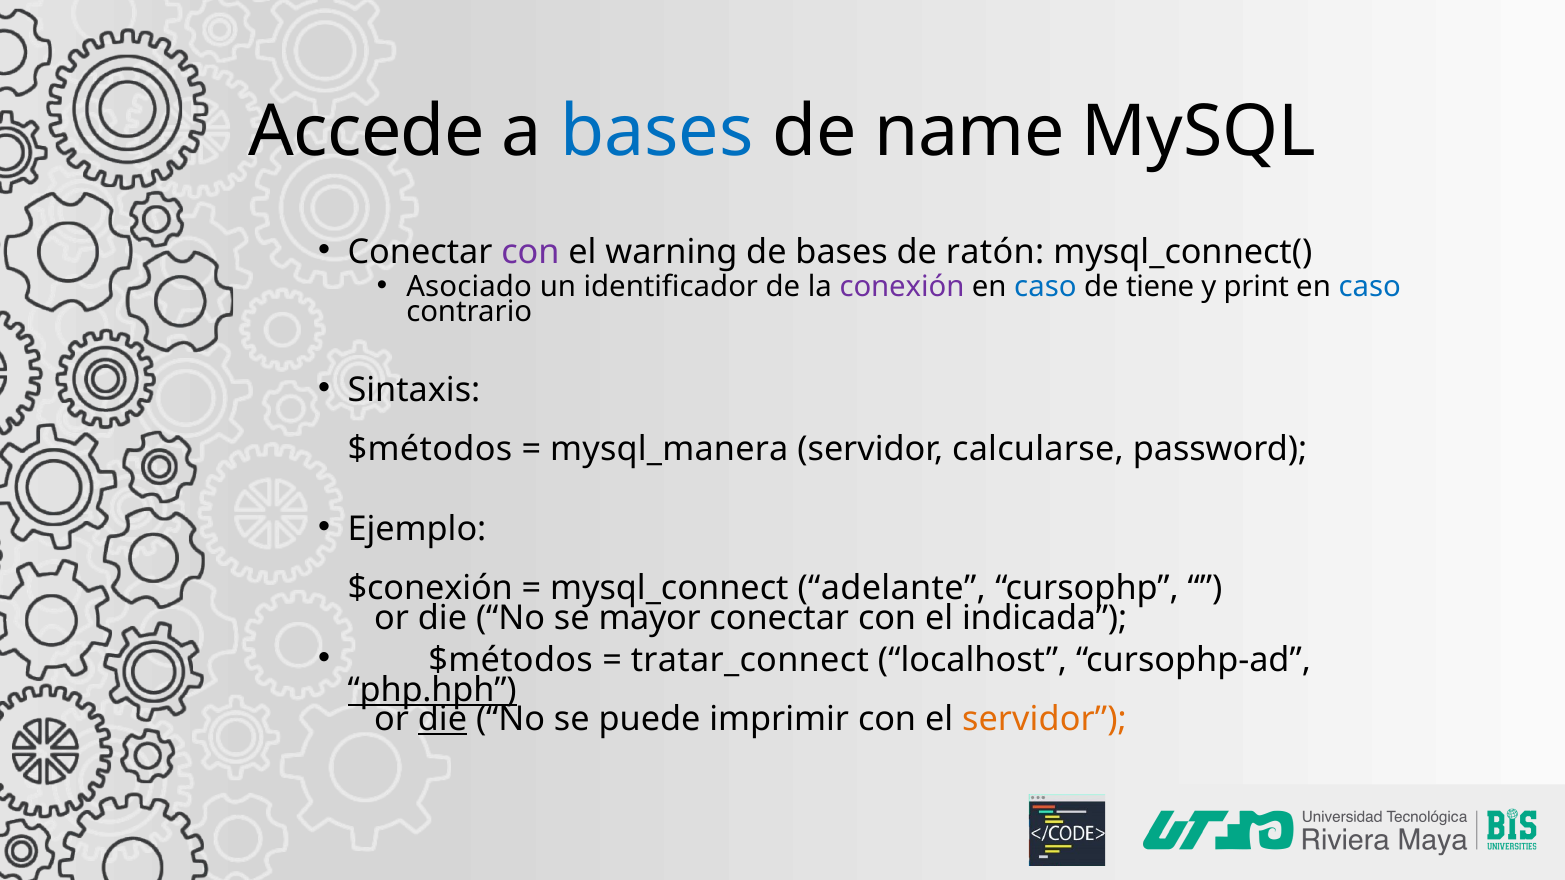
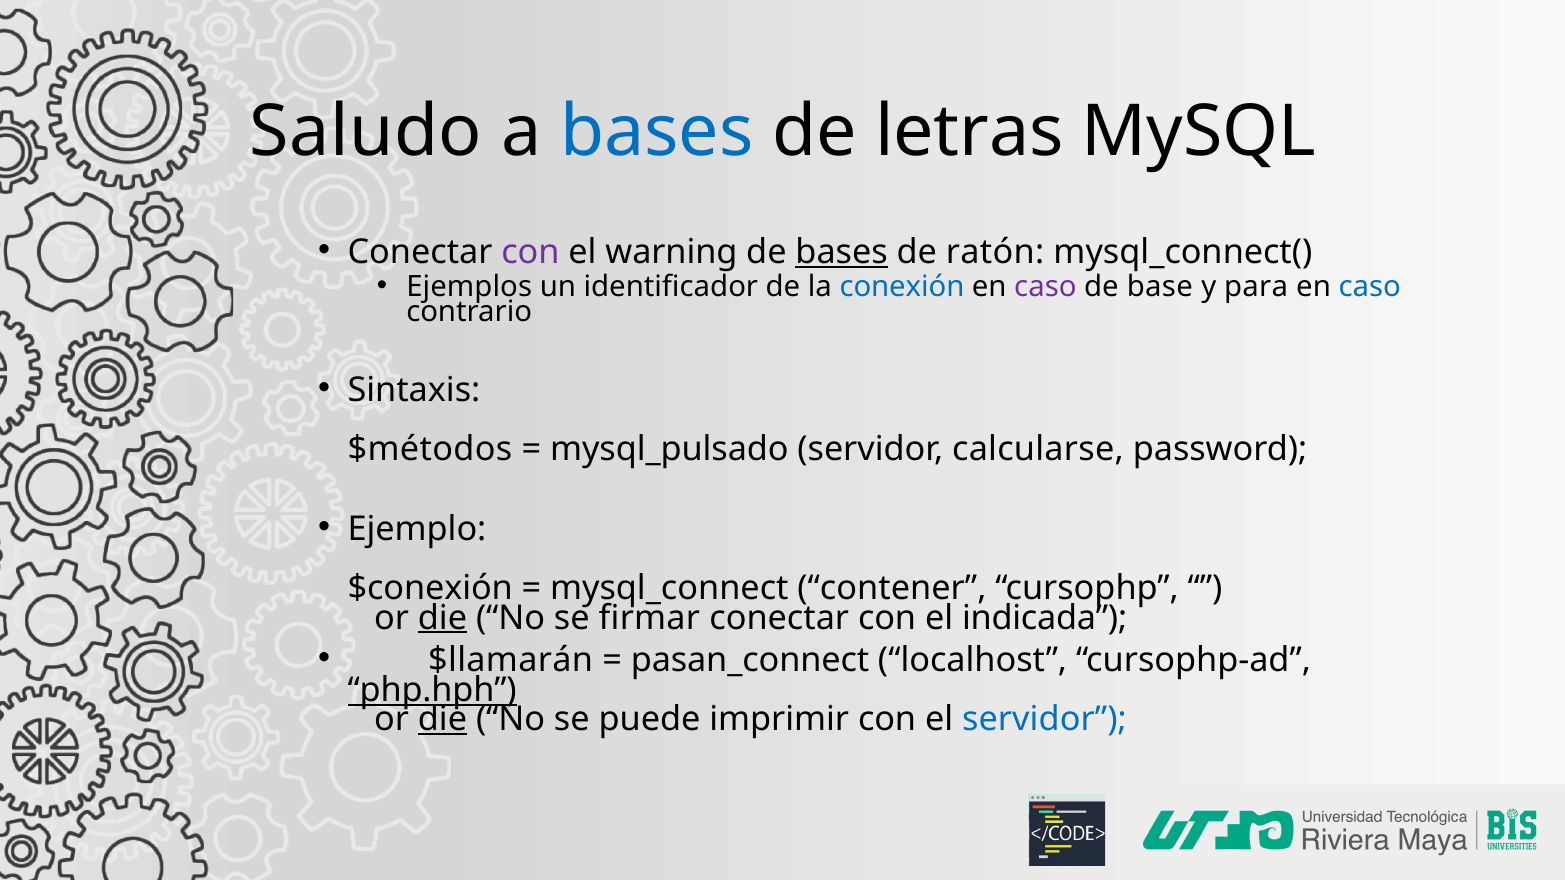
Accede: Accede -> Saludo (366, 131)
name: name -> letras (969, 131)
bases underline: none -> present (842, 253)
Asociado: Asociado -> Ejemplos (469, 287)
conexión colour: purple -> blue (902, 287)
caso colour: blue -> purple (1045, 287)
tiene: tiene -> base (1160, 287)
print: print -> para (1256, 287)
mysql_manera: mysql_manera -> mysql_pulsado (669, 450)
adelante: adelante -> contener (892, 588)
die underline: none -> present (443, 618)
mayor: mayor -> firmar (649, 618)
$métodos: $métodos -> $llamarán (511, 661)
tratar_connect: tratar_connect -> pasan_connect (750, 661)
servidor colour: orange -> blue (1044, 720)
